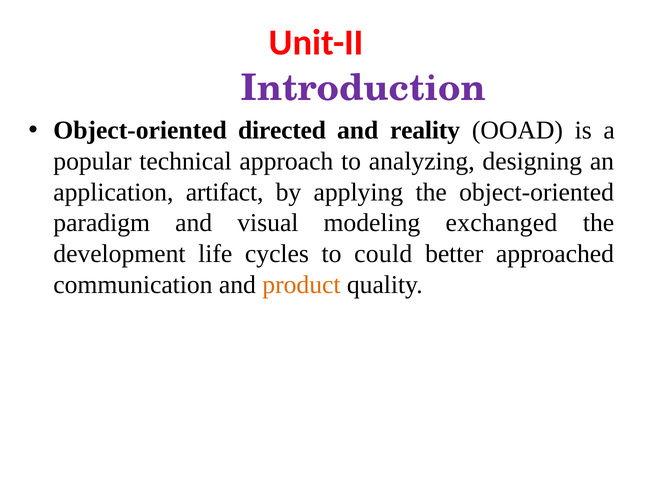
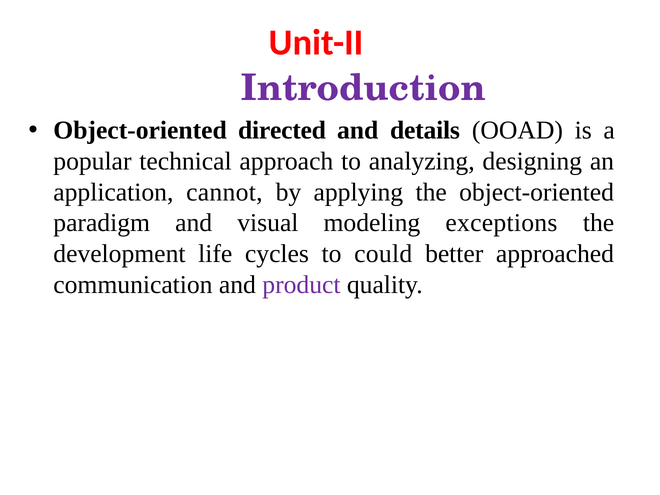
reality: reality -> details (425, 130)
artifact: artifact -> cannot (224, 192)
exchanged: exchanged -> exceptions (501, 223)
product colour: orange -> purple (301, 285)
